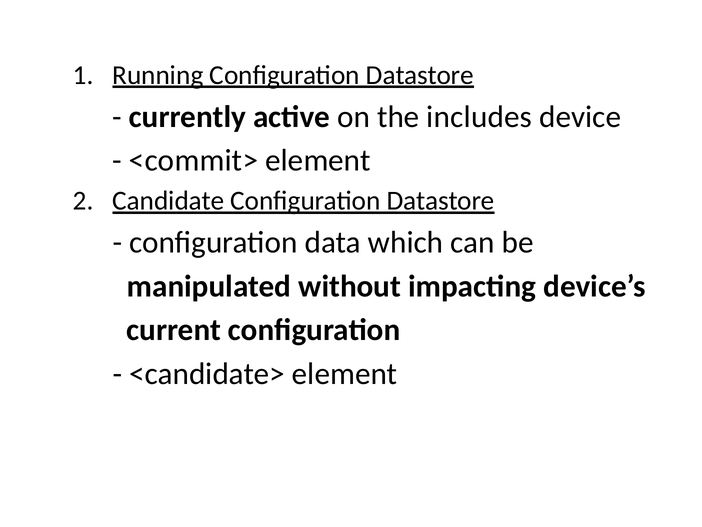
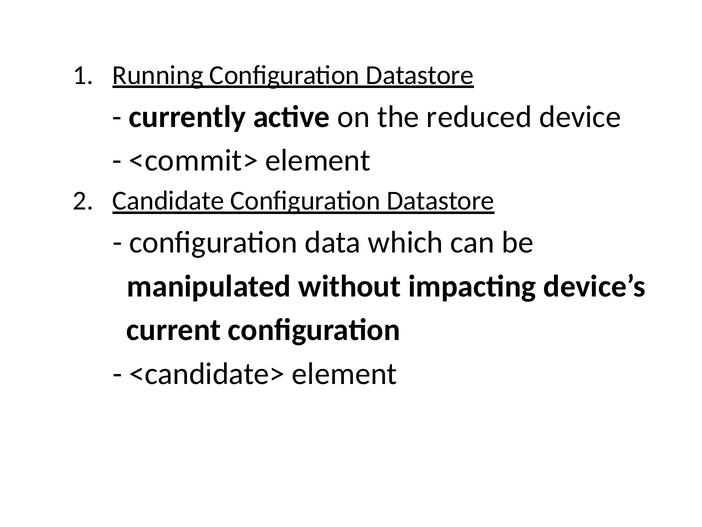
includes: includes -> reduced (479, 117)
